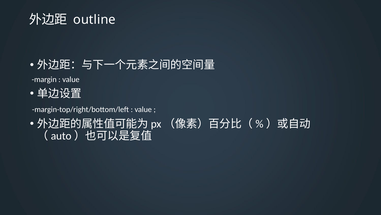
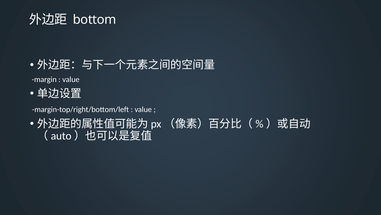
outline: outline -> bottom (95, 20)
